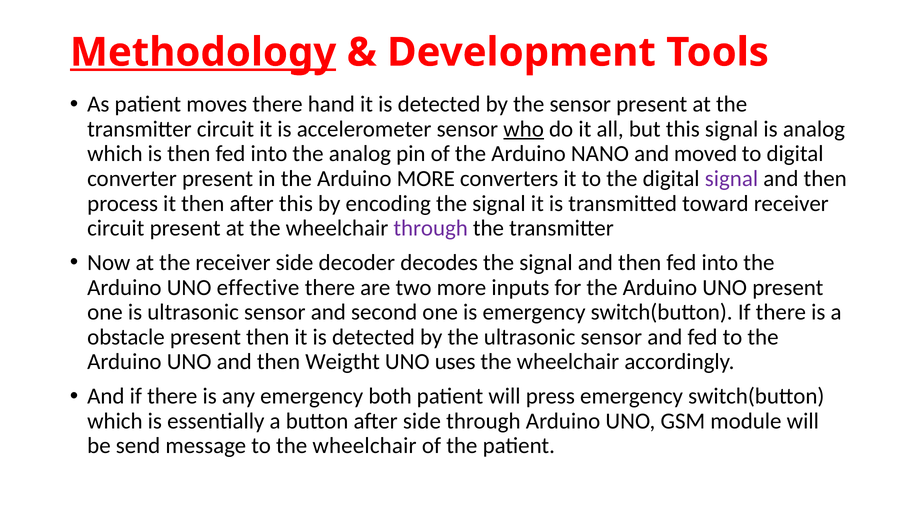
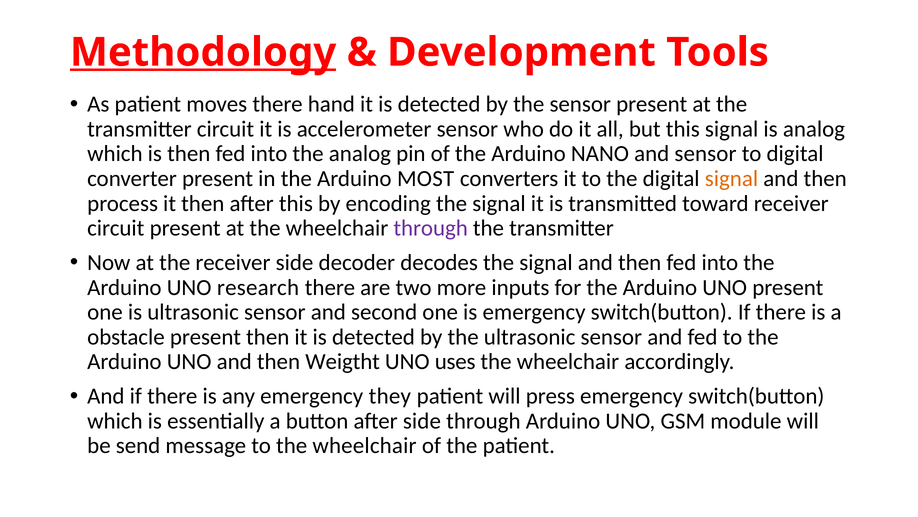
who underline: present -> none (524, 129)
and moved: moved -> sensor (705, 154)
Arduino MORE: MORE -> MOST (426, 178)
signal colour: purple -> orange (731, 178)
effective: effective -> research (258, 287)
both: both -> they (390, 396)
